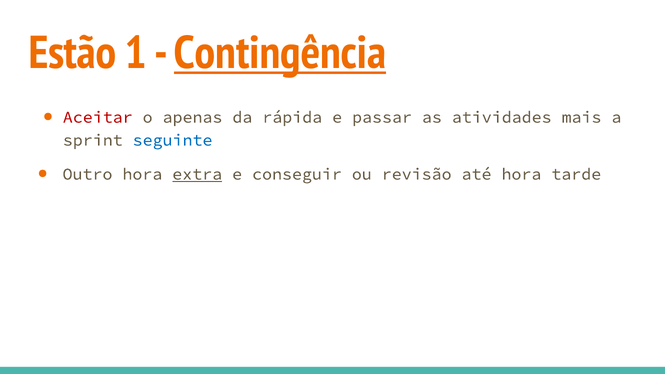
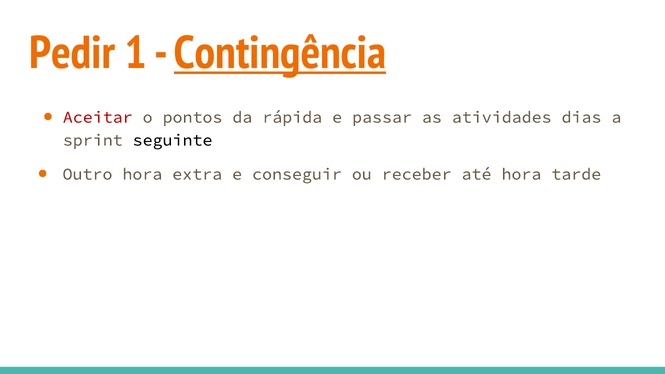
Estão: Estão -> Pedir (72, 53)
apenas: apenas -> pontos (193, 117)
mais: mais -> dias (582, 117)
seguinte colour: blue -> black (173, 140)
extra underline: present -> none (197, 174)
revisão: revisão -> receber (417, 174)
